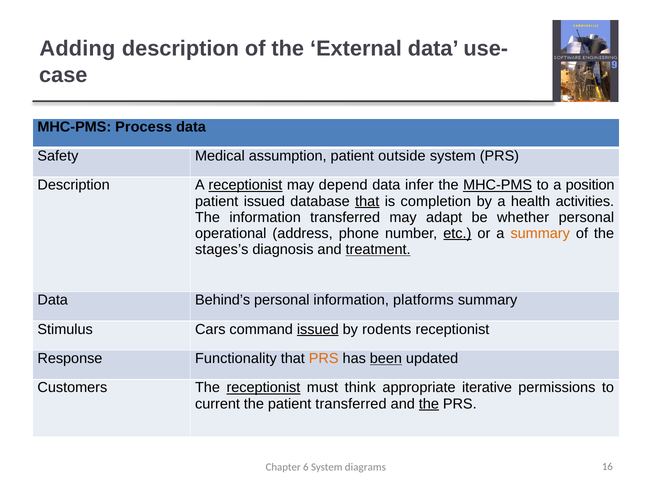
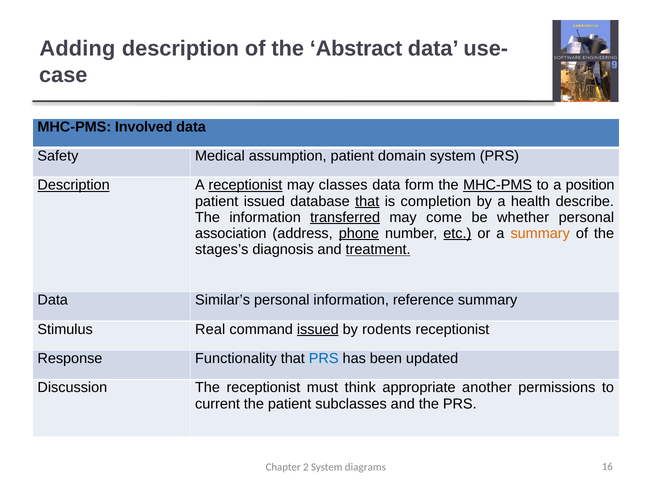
External: External -> Abstract (356, 49)
Process: Process -> Involved (144, 127)
outside: outside -> domain (402, 156)
Description underline: none -> present (74, 185)
depend: depend -> classes (343, 185)
infer: infer -> form (419, 185)
activities: activities -> describe (585, 201)
transferred underline: none -> present (345, 217)
adapt: adapt -> come (444, 217)
operational: operational -> association (231, 233)
phone underline: none -> present (359, 233)
Behind’s: Behind’s -> Similar’s (223, 300)
platforms: platforms -> reference (423, 300)
Cars: Cars -> Real (210, 329)
PRS colour: orange -> blue (324, 358)
been underline: present -> none (386, 358)
Customers: Customers -> Discussion (72, 388)
receptionist underline: present -> none (263, 388)
iterative: iterative -> another (487, 388)
patient transferred: transferred -> subclasses (351, 404)
the underline: present -> none (429, 404)
6: 6 -> 2 (306, 467)
